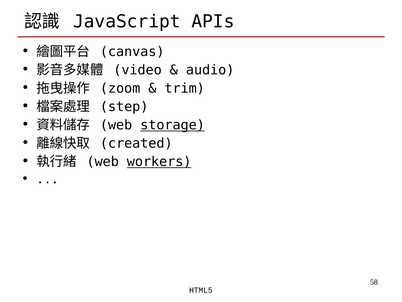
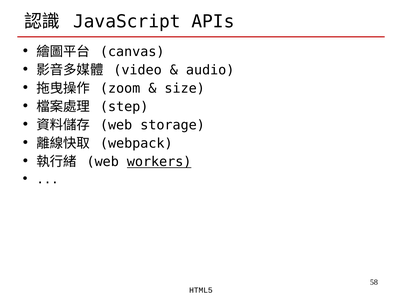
trim: trim -> size (185, 88)
storage underline: present -> none (173, 125)
created: created -> webpack (136, 143)
